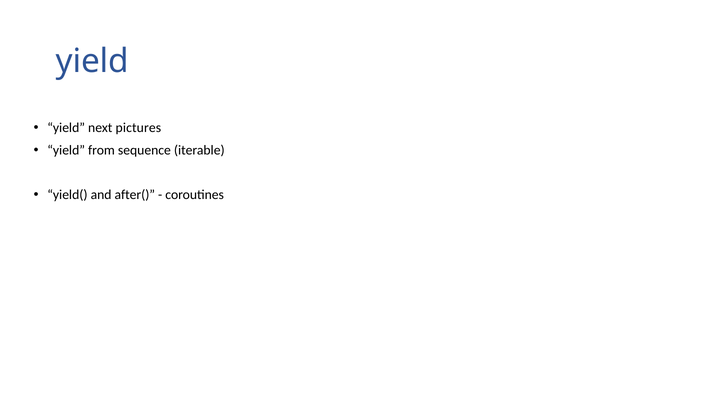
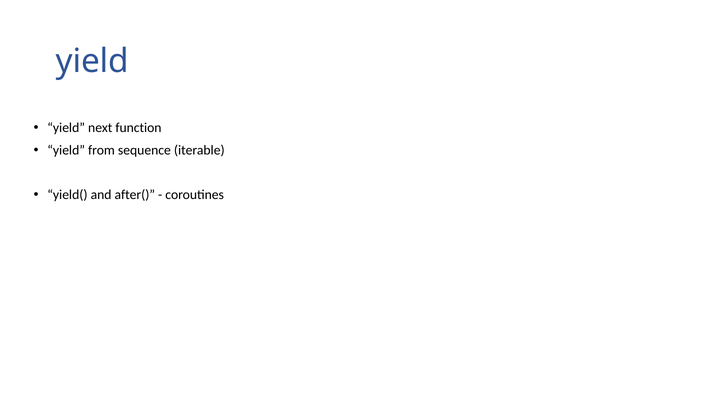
pictures: pictures -> function (138, 128)
